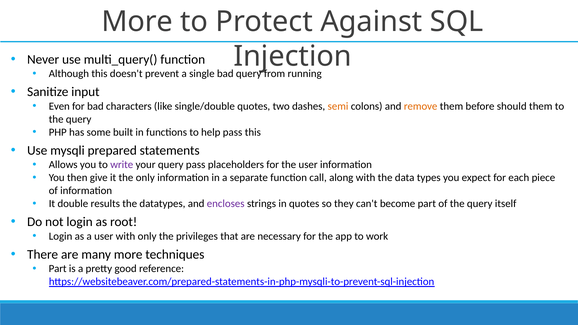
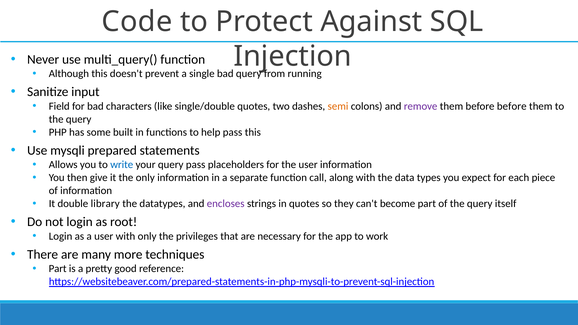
More: More -> Code (137, 22)
Even: Even -> Field (59, 106)
remove colour: orange -> purple (421, 106)
before should: should -> before (512, 106)
write colour: purple -> blue (122, 165)
results: results -> library (105, 204)
